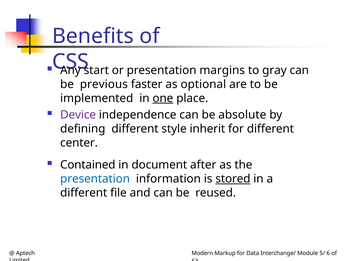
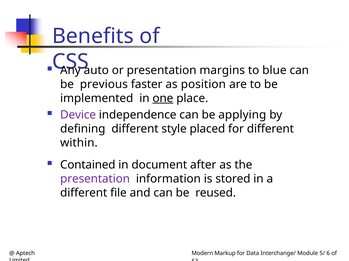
start: start -> auto (96, 71)
gray: gray -> blue (274, 71)
optional: optional -> position (203, 85)
absolute: absolute -> applying (242, 115)
inherit: inherit -> placed (207, 129)
center: center -> within (79, 143)
presentation colour: blue -> purple (95, 179)
stored underline: present -> none (233, 179)
